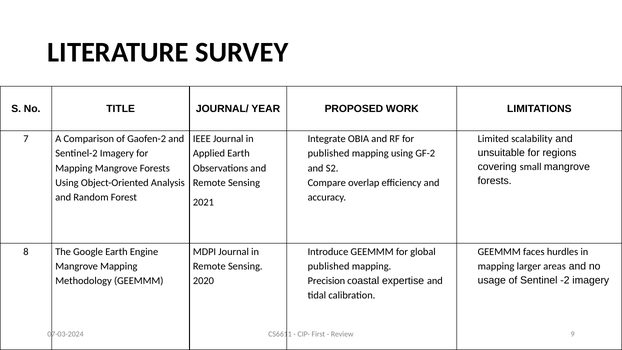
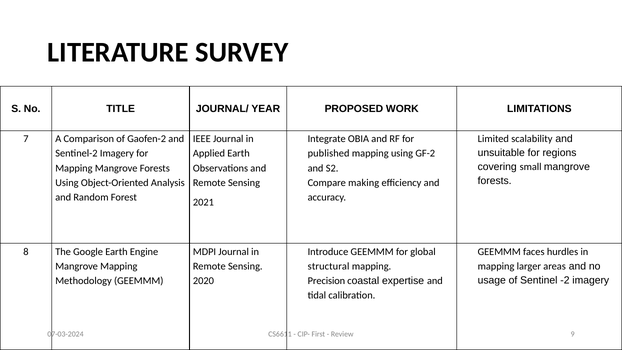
overlap: overlap -> making (364, 183)
published: published -> structural (329, 266)
